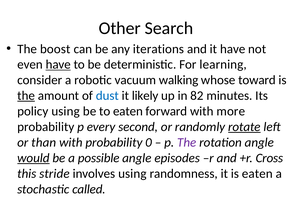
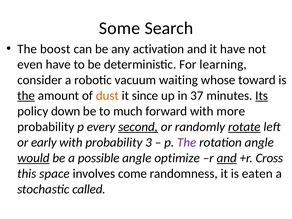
Other: Other -> Some (120, 28)
iterations: iterations -> activation (159, 49)
have underline: present -> none (58, 65)
walking: walking -> waiting (179, 80)
dust colour: blue -> orange (107, 96)
likely: likely -> since (145, 96)
82: 82 -> 37 (197, 96)
Its underline: none -> present (262, 96)
policy using: using -> down (66, 111)
to eaten: eaten -> much (128, 111)
second underline: none -> present (138, 127)
than: than -> early (44, 142)
0: 0 -> 3 (149, 142)
episodes: episodes -> optimize (177, 158)
and underline: none -> present (227, 158)
stride: stride -> space (54, 174)
involves using: using -> come (133, 174)
